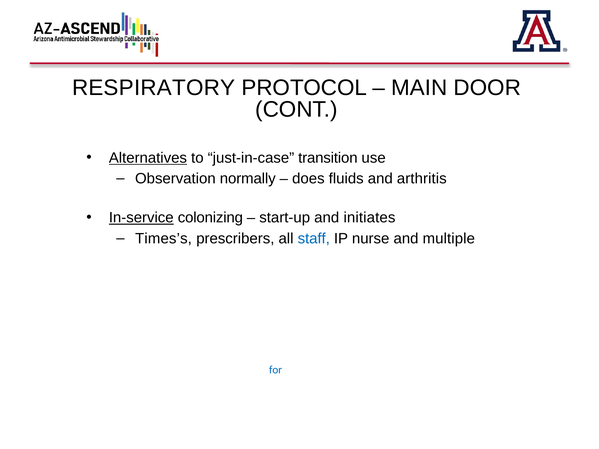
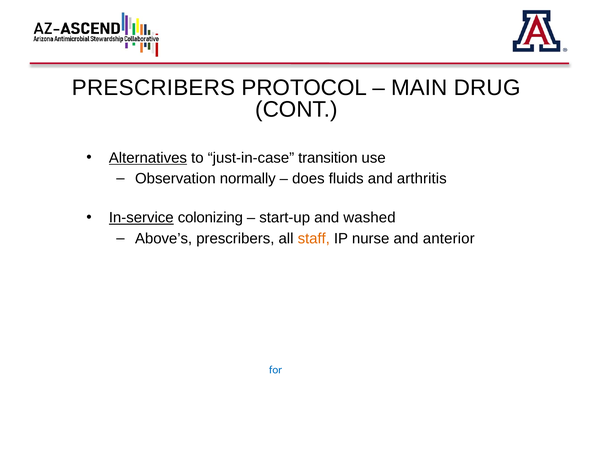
RESPIRATORY: RESPIRATORY -> PRESCRIBERS (154, 88)
DOOR: DOOR -> DRUG (487, 88)
initiates: initiates -> washed (369, 218)
Times’s: Times’s -> Above’s (164, 239)
staff colour: blue -> orange (314, 239)
multiple: multiple -> anterior (449, 239)
